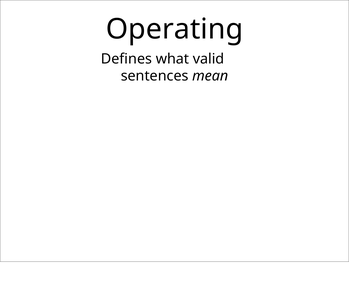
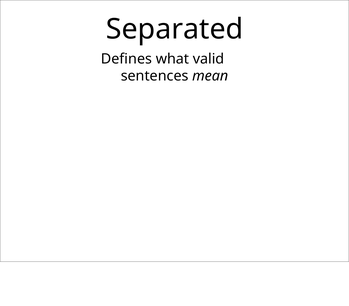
Operating: Operating -> Separated (175, 29)
